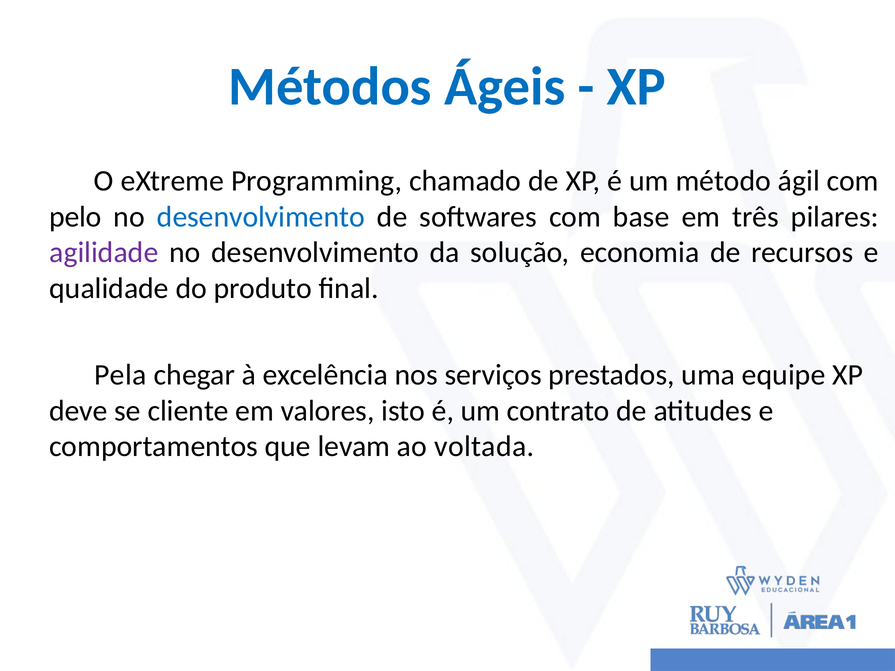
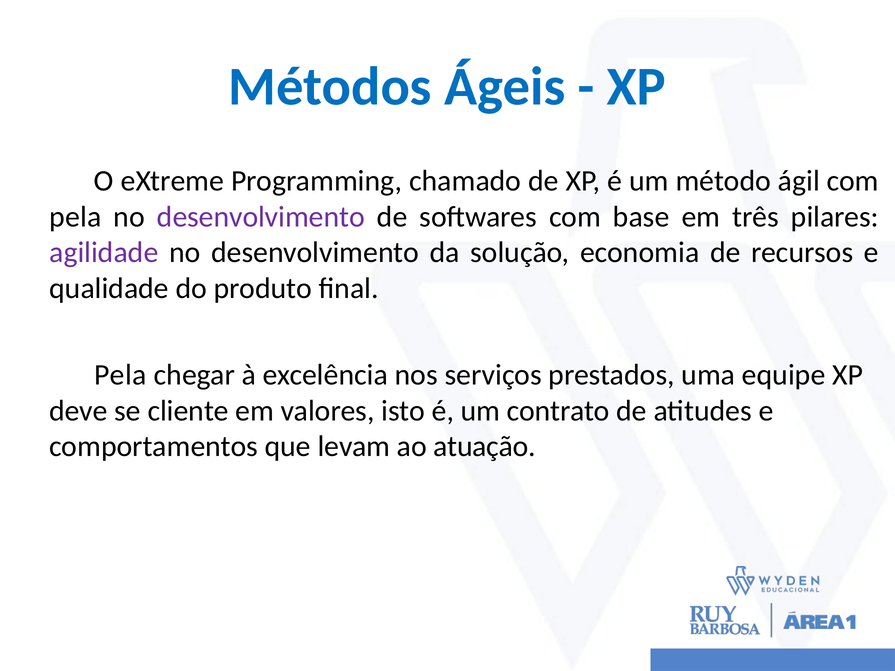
pelo: pelo -> pela (75, 217)
desenvolvimento colour: blue -> purple (261, 217)
voltada: voltada -> atuação (485, 447)
